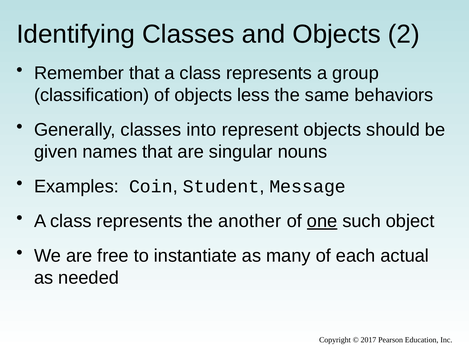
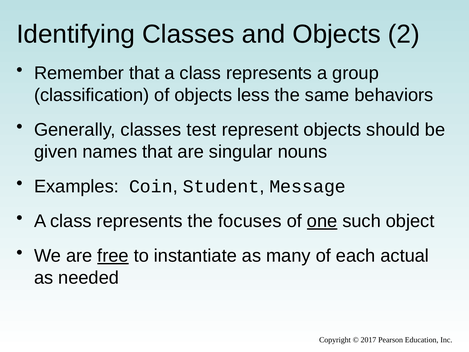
into: into -> test (201, 130)
another: another -> focuses (250, 221)
free underline: none -> present (113, 256)
